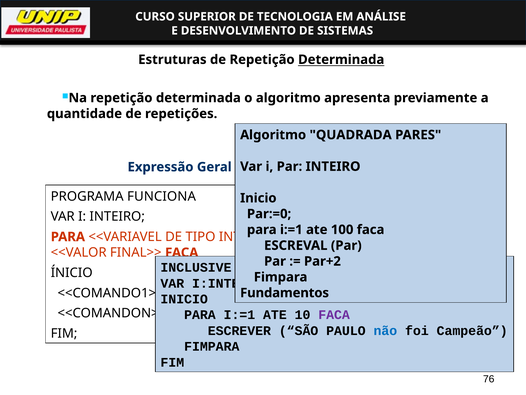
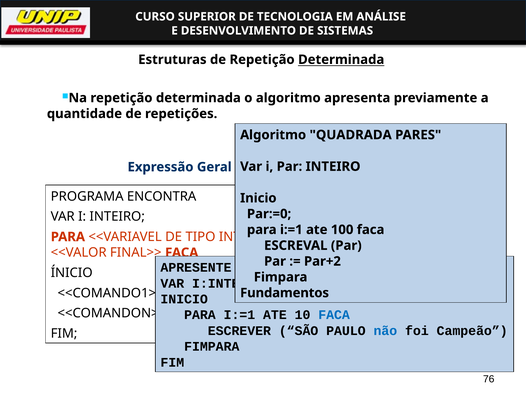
FUNCIONA: FUNCIONA -> ENCONTRA (162, 196)
INCLUSIVE: INCLUSIVE -> APRESENTE (196, 267)
FACA colour: purple -> blue (334, 315)
